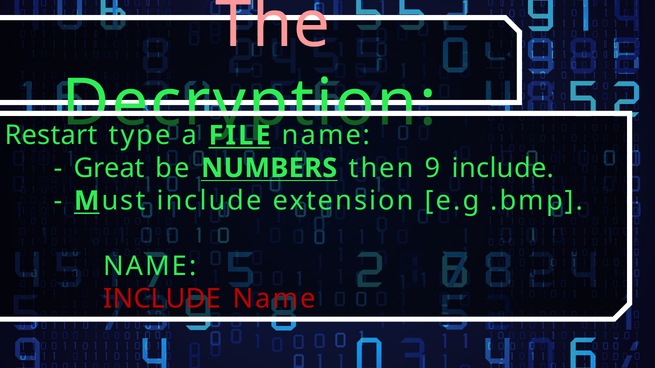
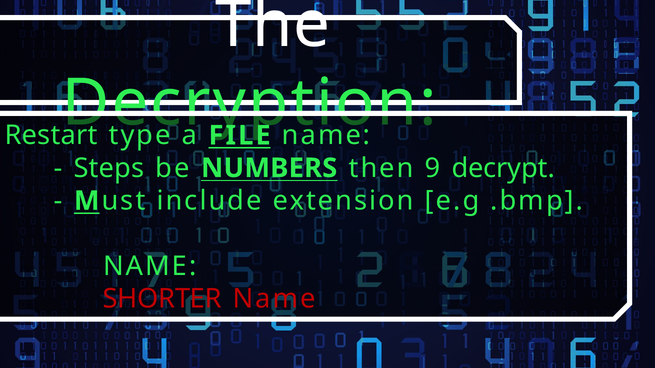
The colour: pink -> white (273, 25)
Great: Great -> Steps (109, 168)
9 include: include -> decrypt (503, 168)
INCLUDE: INCLUDE -> SHORTER (162, 299)
